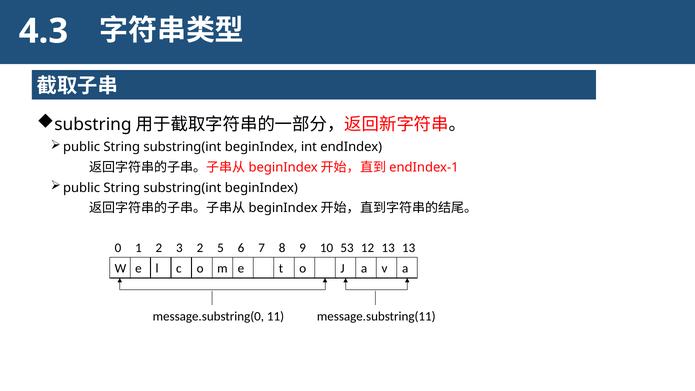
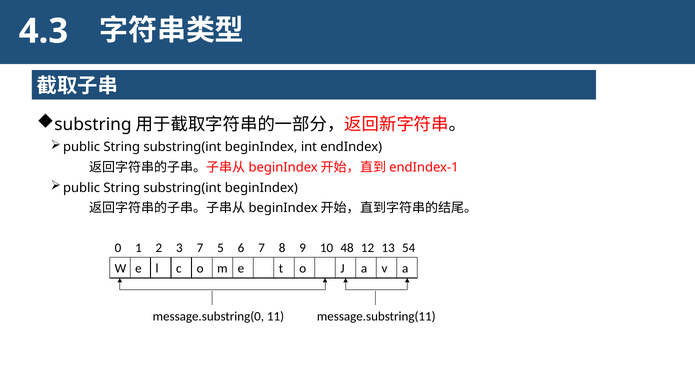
3 2: 2 -> 7 (200, 248)
53: 53 -> 48 (347, 248)
13 13: 13 -> 54 (409, 248)
